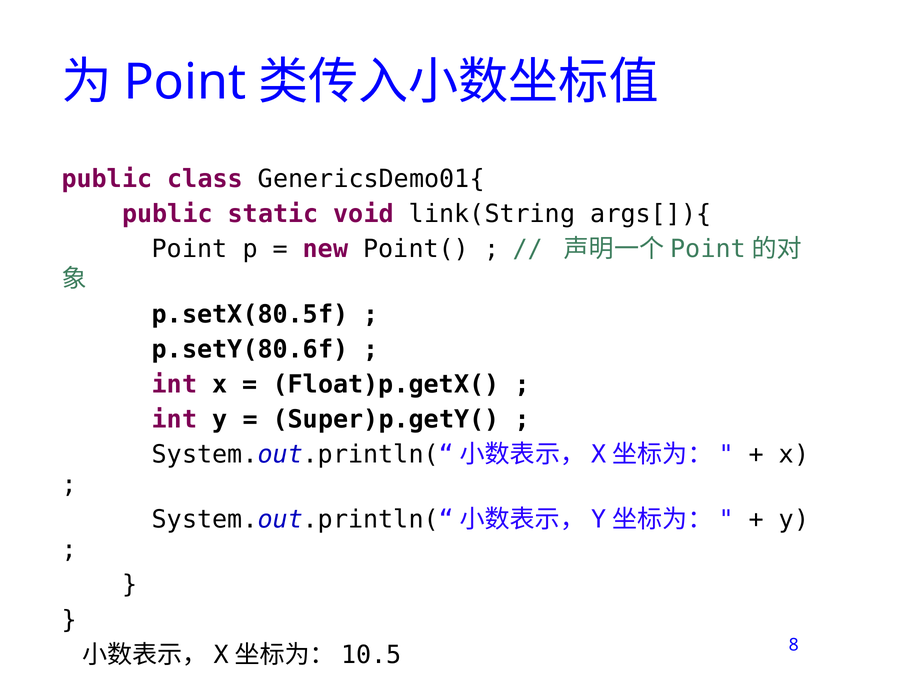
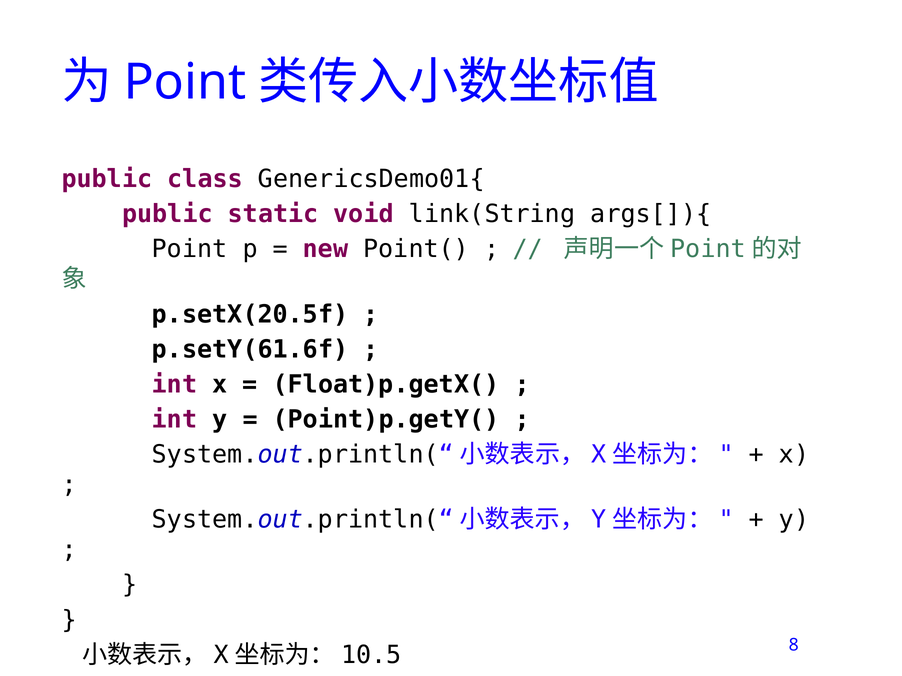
p.setX(80.5f: p.setX(80.5f -> p.setX(20.5f (250, 314)
p.setY(80.6f: p.setY(80.6f -> p.setY(61.6f (250, 350)
Super)p.getY(: Super)p.getY( -> Point)p.getY( (386, 420)
